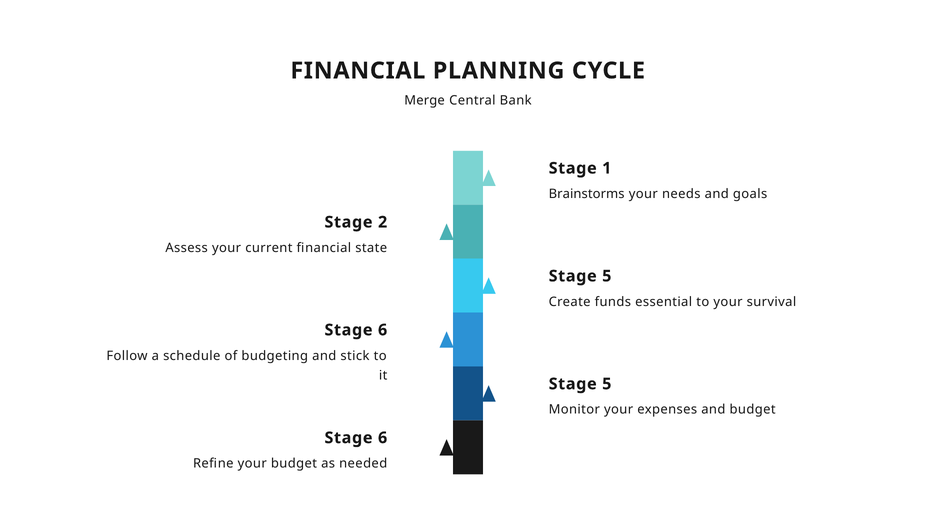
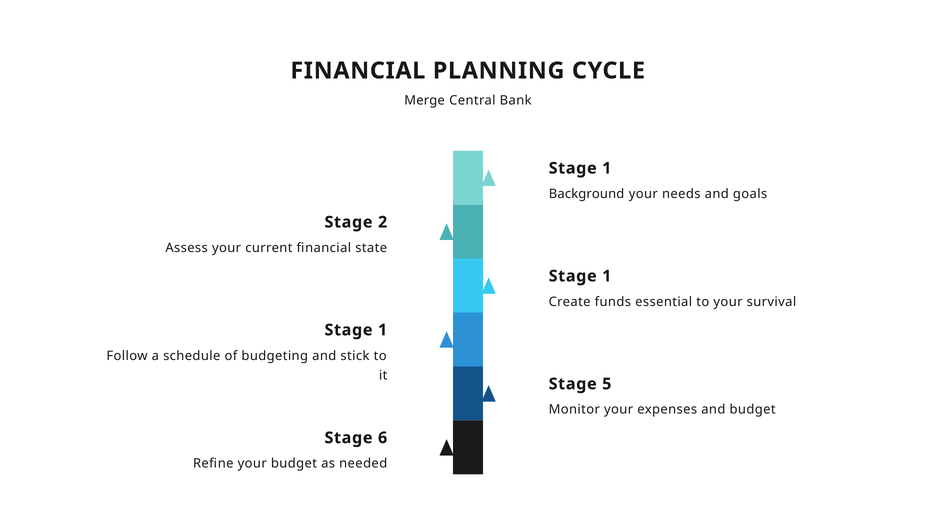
Brainstorms: Brainstorms -> Background (587, 194)
5: 5 -> 1 (607, 276)
6: 6 -> 1 (383, 330)
